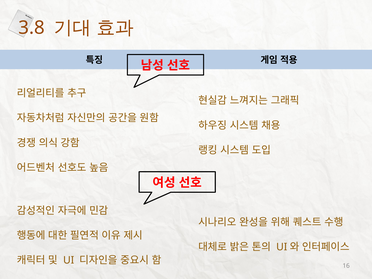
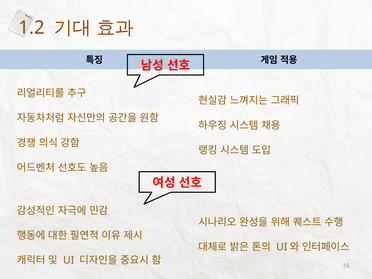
3.8: 3.8 -> 1.2 (32, 28)
